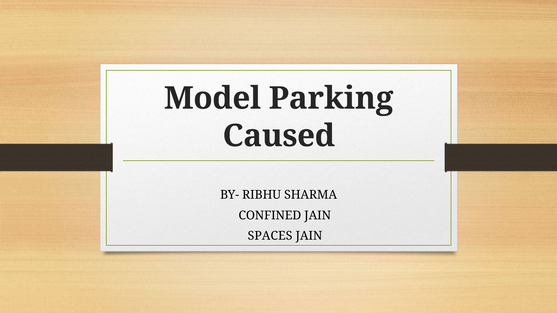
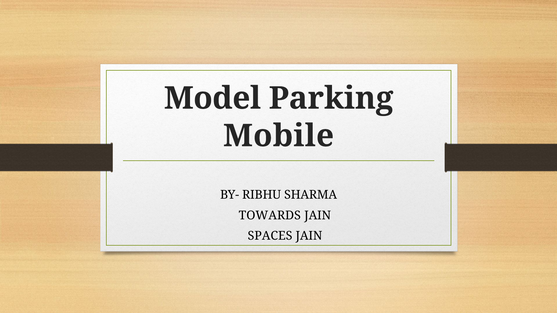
Caused: Caused -> Mobile (279, 136)
CONFINED: CONFINED -> TOWARDS (270, 216)
